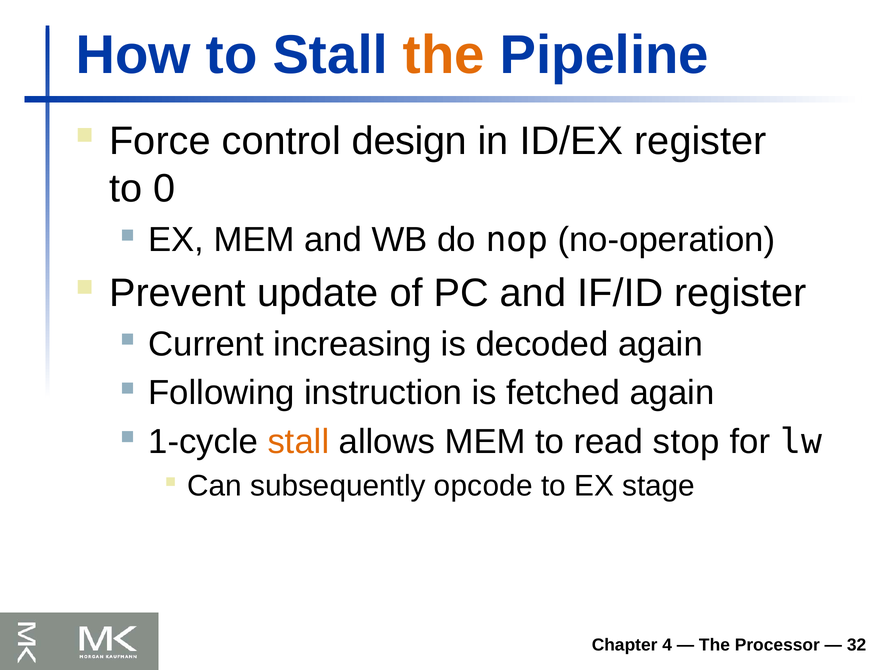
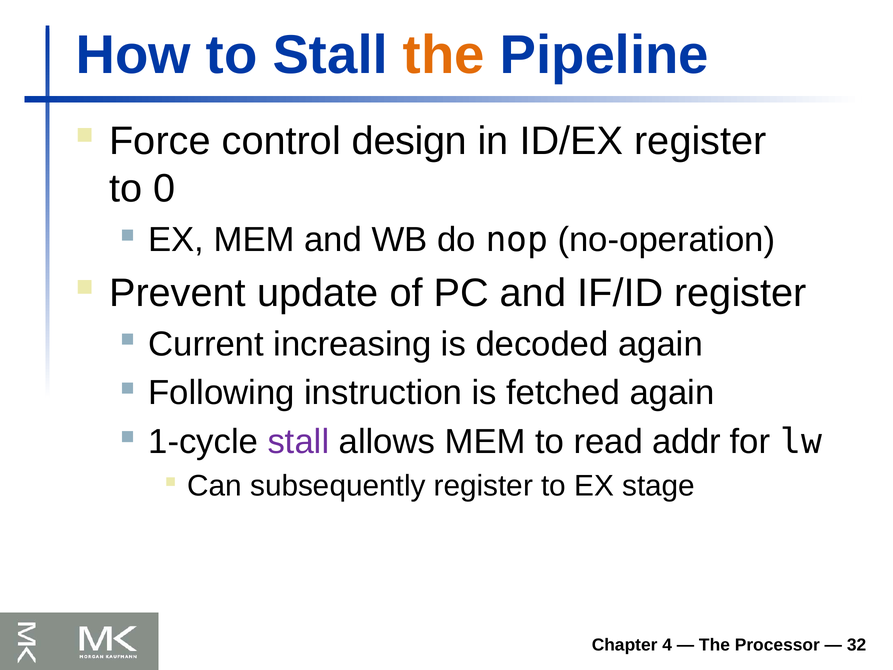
stall colour: orange -> purple (298, 441)
stop: stop -> addr (686, 441)
subsequently opcode: opcode -> register (483, 486)
